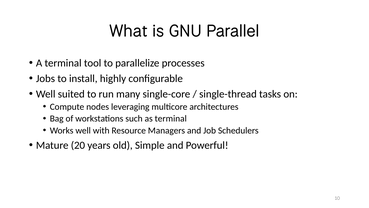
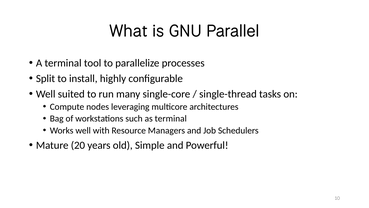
Jobs: Jobs -> Split (46, 78)
